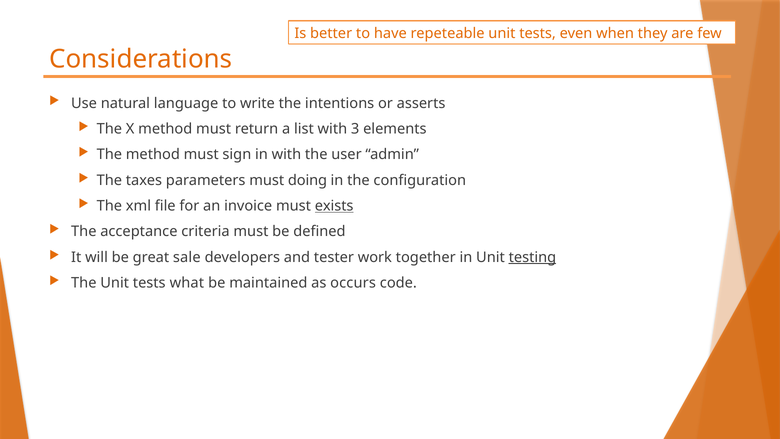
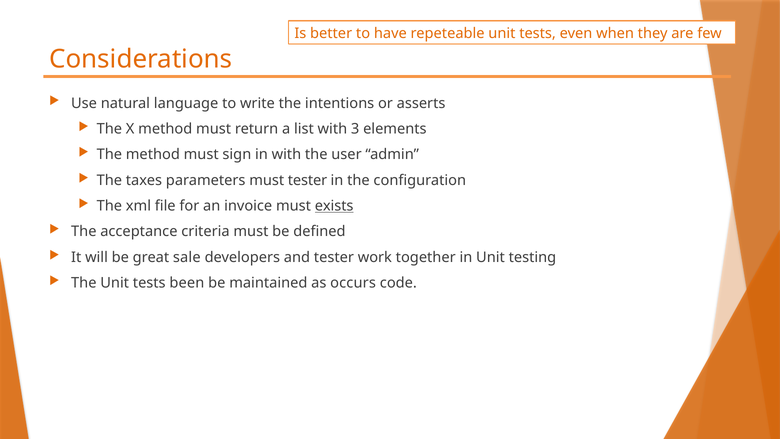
must doing: doing -> tester (308, 180)
testing underline: present -> none (532, 257)
what: what -> been (187, 283)
